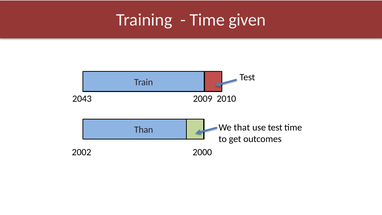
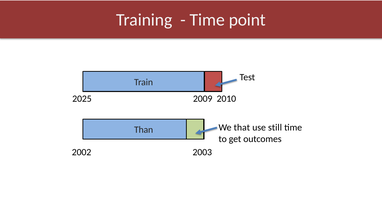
given: given -> point (247, 20)
2043: 2043 -> 2025 (82, 99)
use test: test -> still (275, 128)
2000: 2000 -> 2003 (202, 152)
